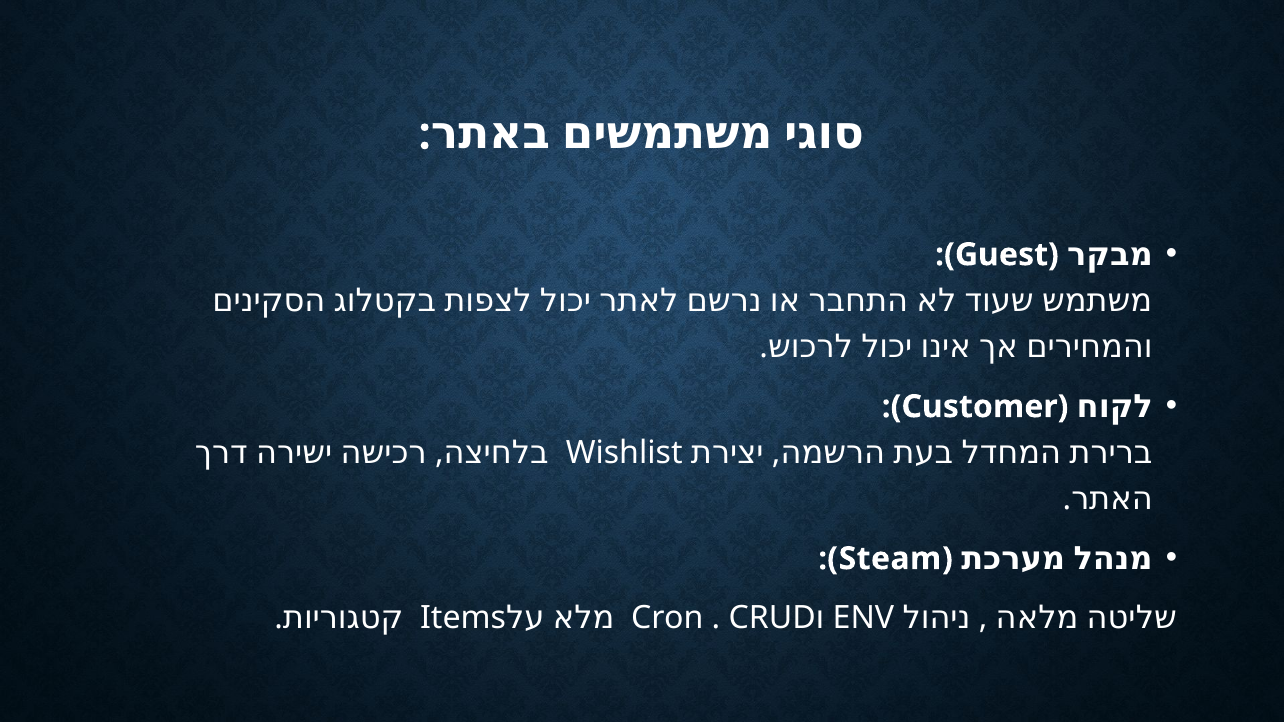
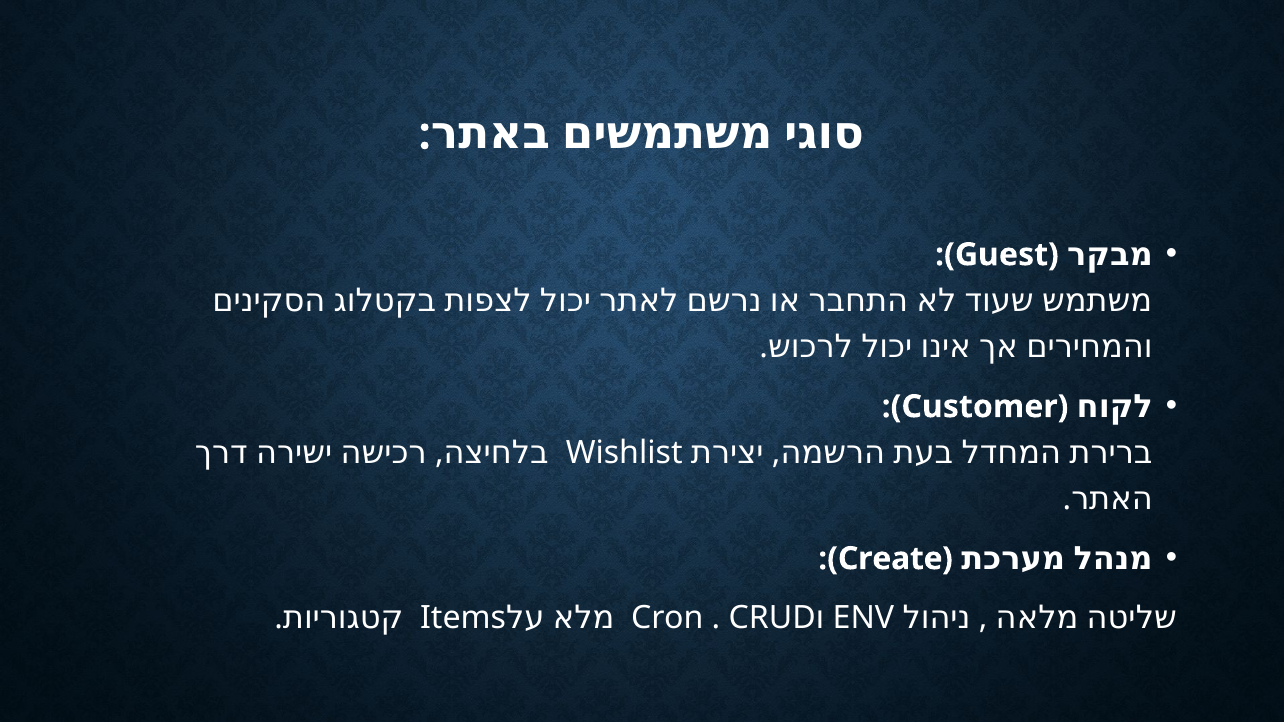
Steam: Steam -> Create (890, 559)
